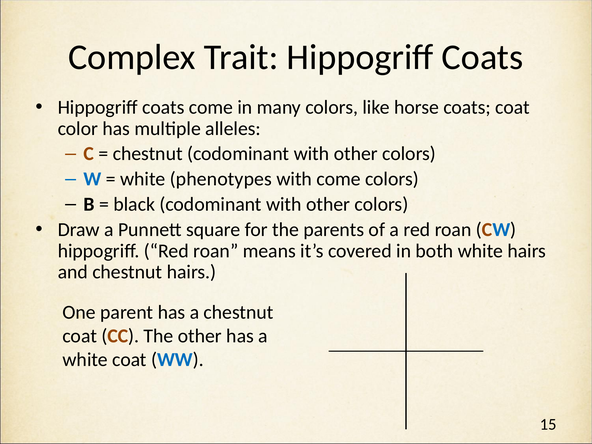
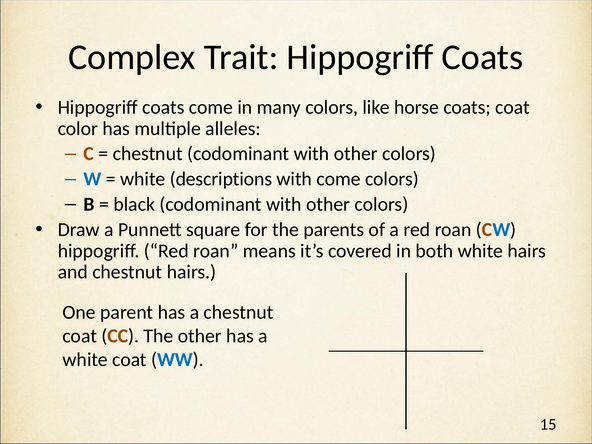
phenotypes: phenotypes -> descriptions (221, 179)
